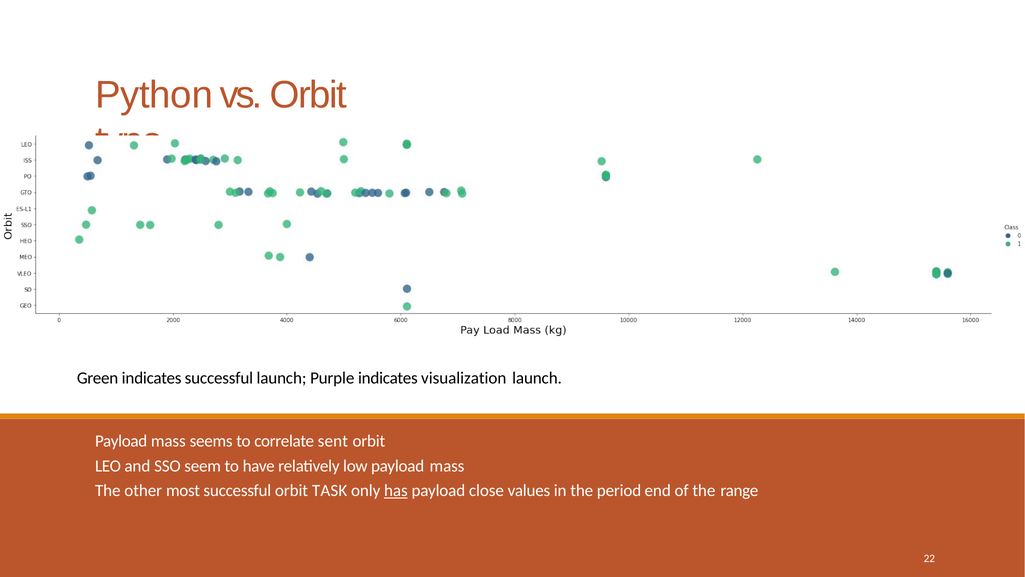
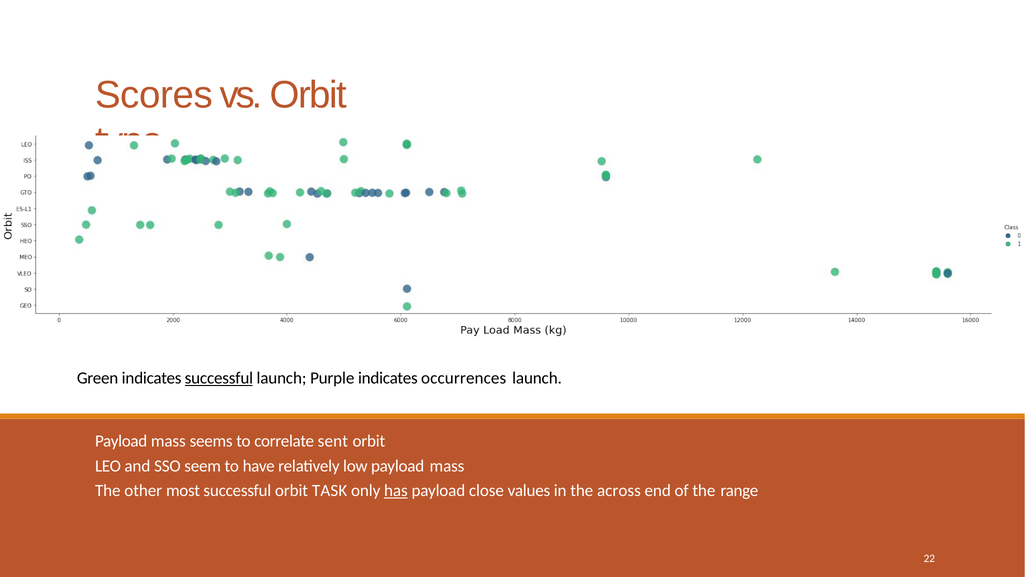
Python: Python -> Scores (154, 95)
successful underline: none -> present (219, 378)
visualization: visualization -> occurrences (464, 378)
period: period -> across (619, 490)
